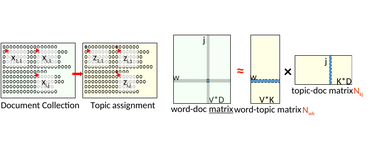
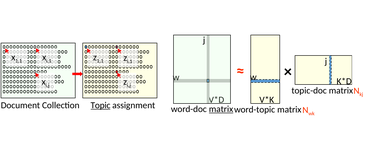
Topic underline: none -> present (101, 105)
